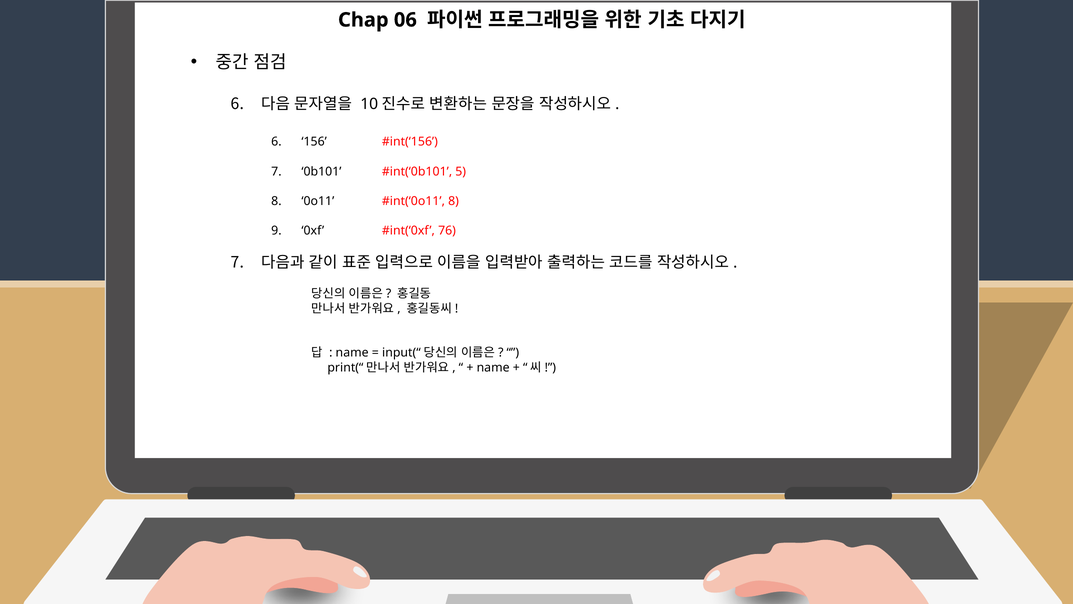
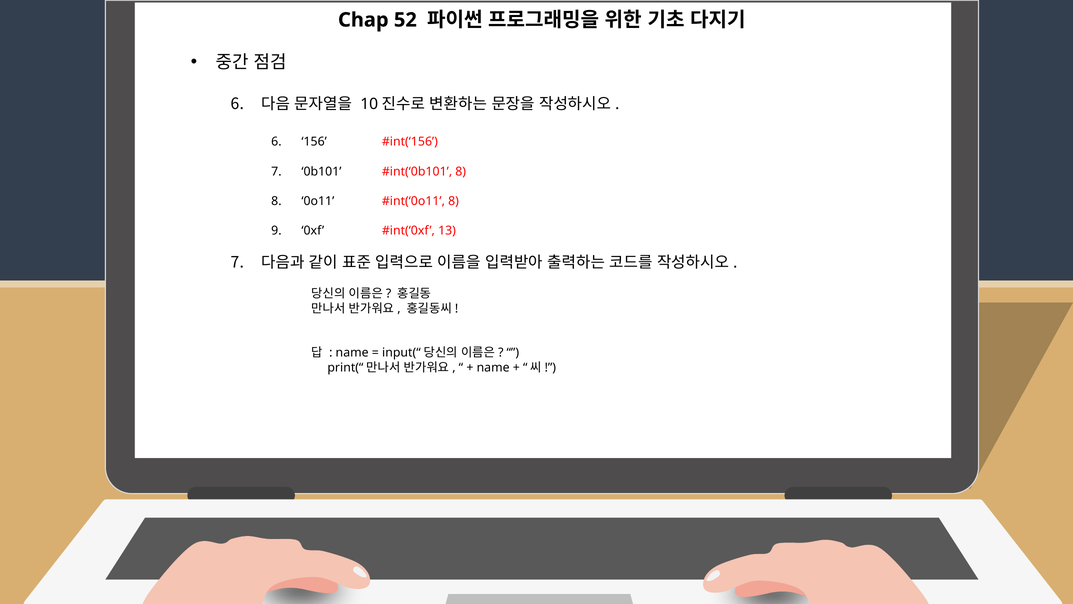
06: 06 -> 52 (405, 20)
5: 5 -> 8 (461, 171)
76: 76 -> 13 (447, 230)
